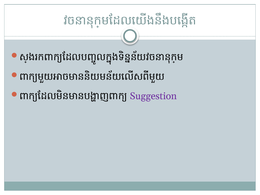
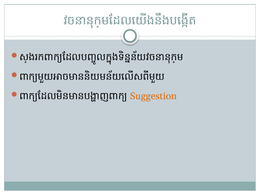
Suggestion colour: purple -> orange (153, 96)
